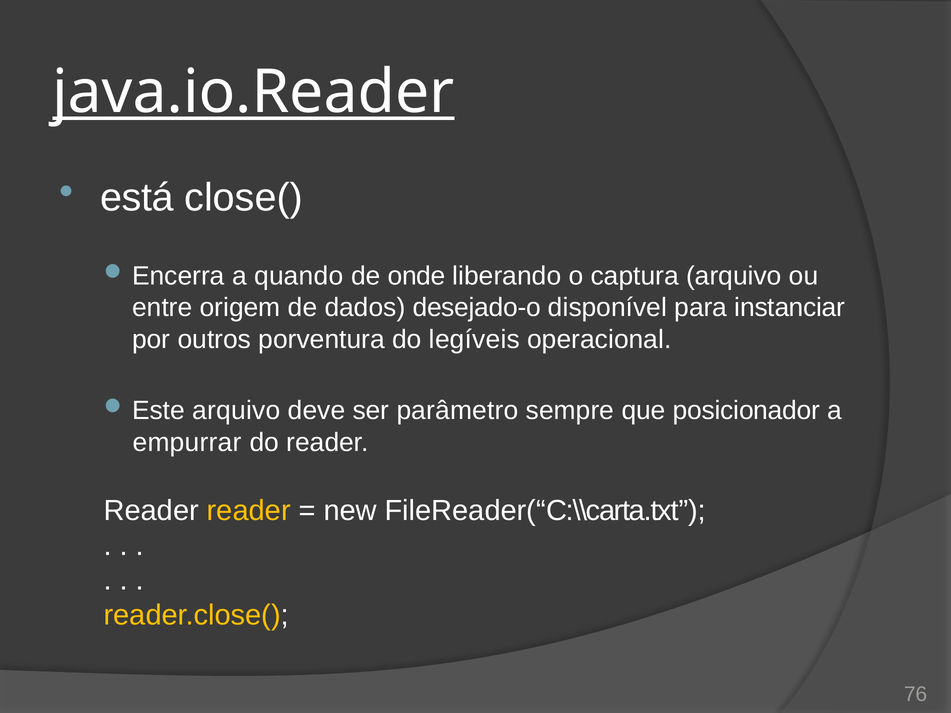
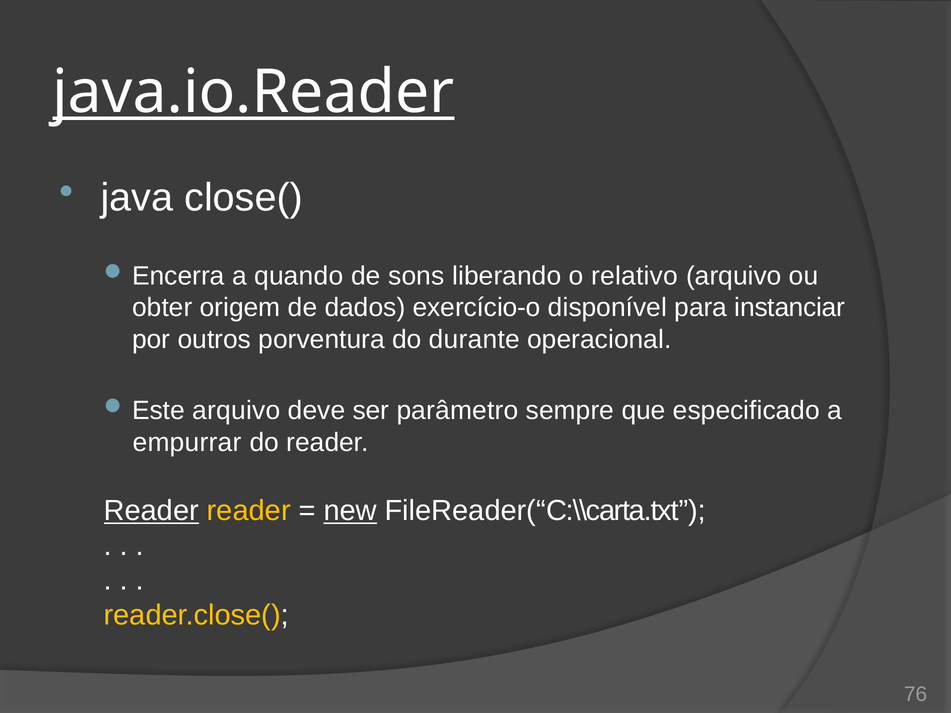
está: está -> java (137, 198)
onde: onde -> sons (416, 276)
captura: captura -> relativo (635, 276)
entre: entre -> obter (162, 308)
desejado-o: desejado-o -> exercício-o (477, 308)
legíveis: legíveis -> durante (474, 339)
posicionador: posicionador -> especificado (746, 411)
Reader underline: none -> present (151, 511)
new underline: none -> present (350, 511)
